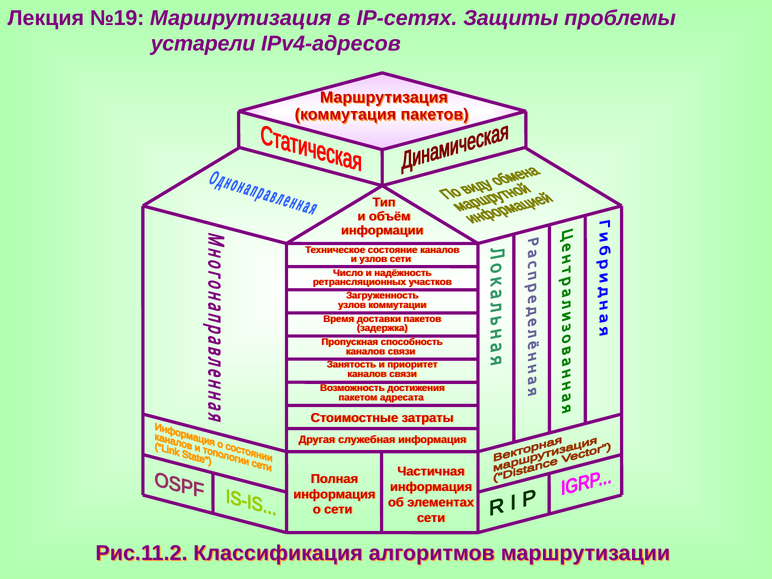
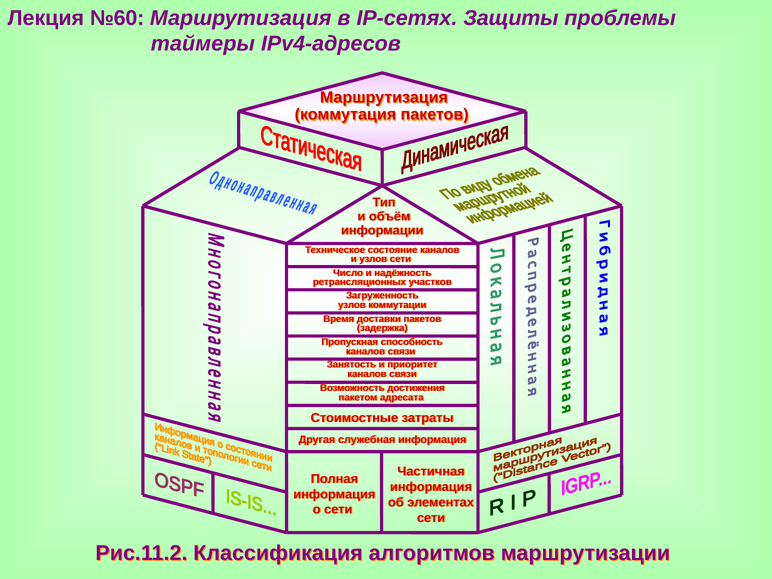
№19: №19 -> №60 (117, 18)
устарели: устарели -> таймеры (203, 44)
